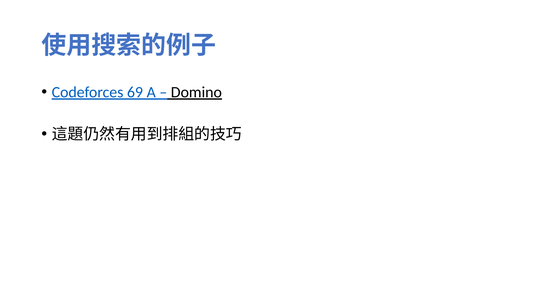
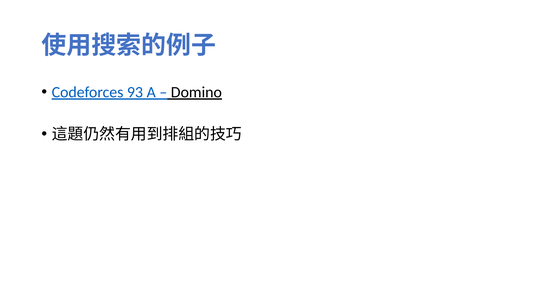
69: 69 -> 93 (135, 92)
